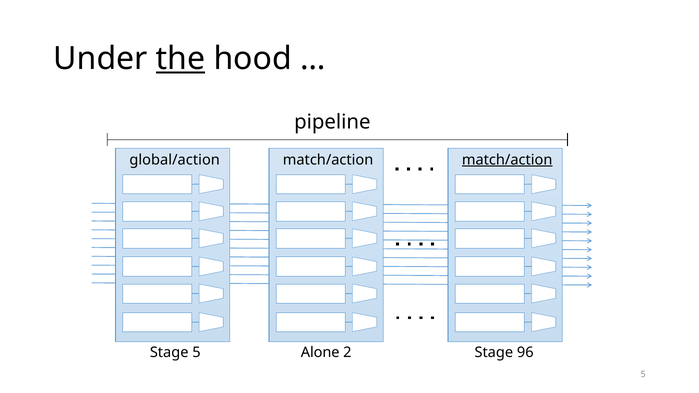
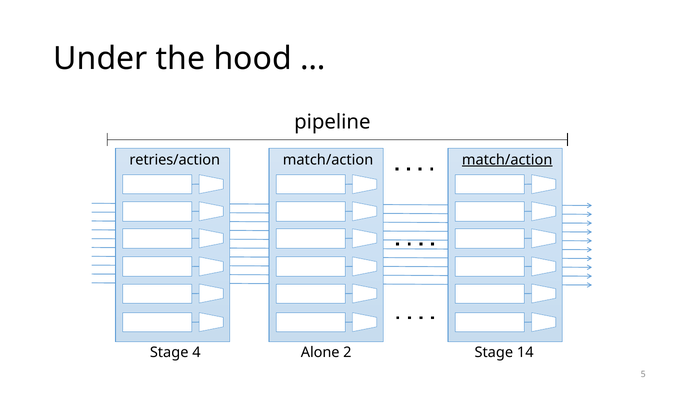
the underline: present -> none (180, 59)
global/action: global/action -> retries/action (175, 160)
Stage 5: 5 -> 4 (196, 353)
96: 96 -> 14 (525, 353)
